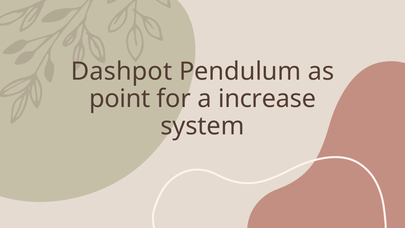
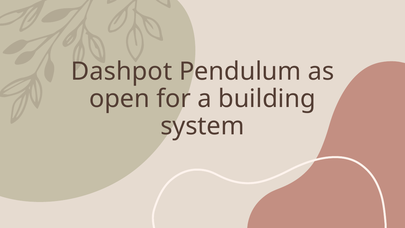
point: point -> open (120, 99)
increase: increase -> building (267, 99)
